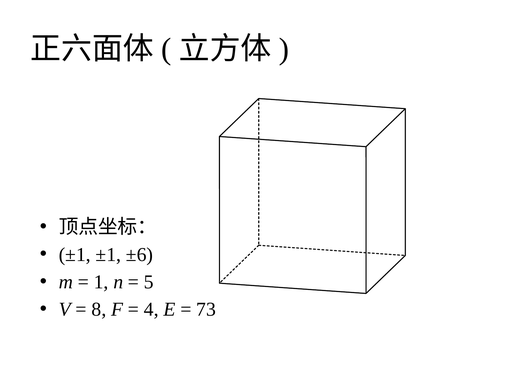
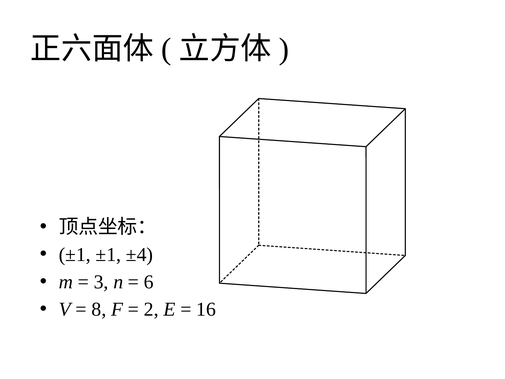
±6: ±6 -> ±4 (140, 254)
1: 1 -> 3 (101, 282)
5: 5 -> 6 (149, 282)
4: 4 -> 2 (151, 309)
73: 73 -> 16 (206, 309)
